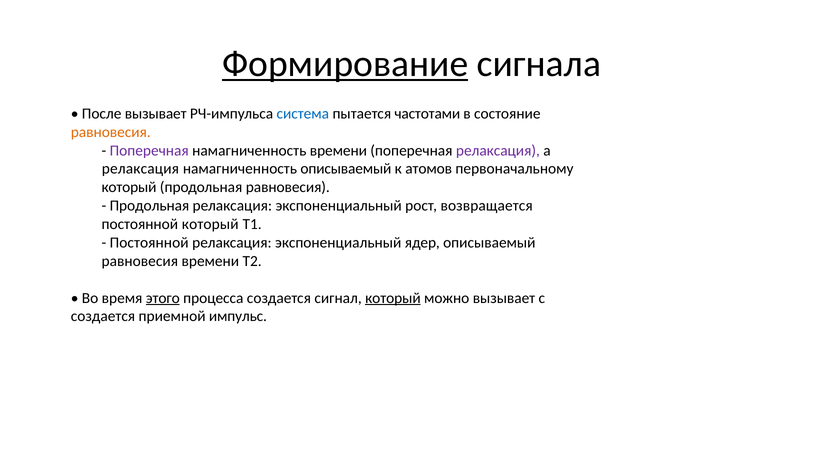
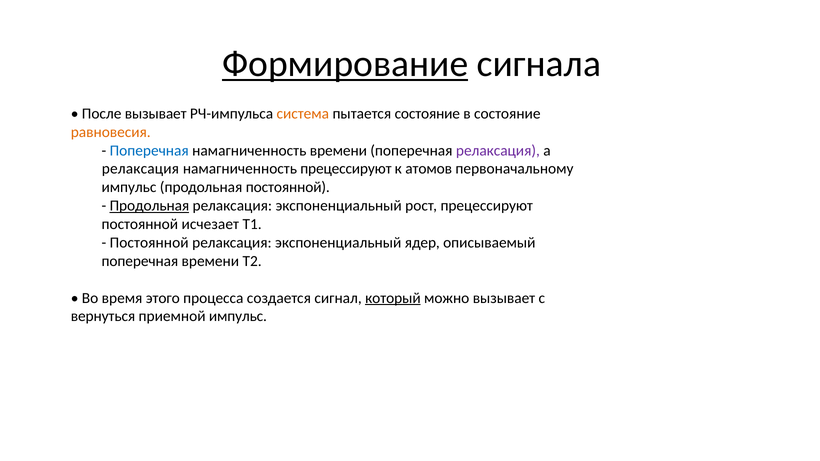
система colour: blue -> orange (303, 114)
пытается частотами: частотами -> состояние (427, 114)
Поперечная colour: purple -> blue (149, 151)
намагниченность описываемый: описываемый -> прецессируют (346, 169)
который: который -> импульс (129, 187)
продольная равновесия: равновесия -> постоянной (288, 187)
Продольная underline: none -> present (149, 206)
рост возвращается: возвращается -> прецессируют (487, 206)
постоянной который: который -> исчезает (210, 224)
равновесия: равновесия -> поперечная (140, 261)
этого underline: present -> none (163, 298)
создается: создается -> вернуться (103, 317)
